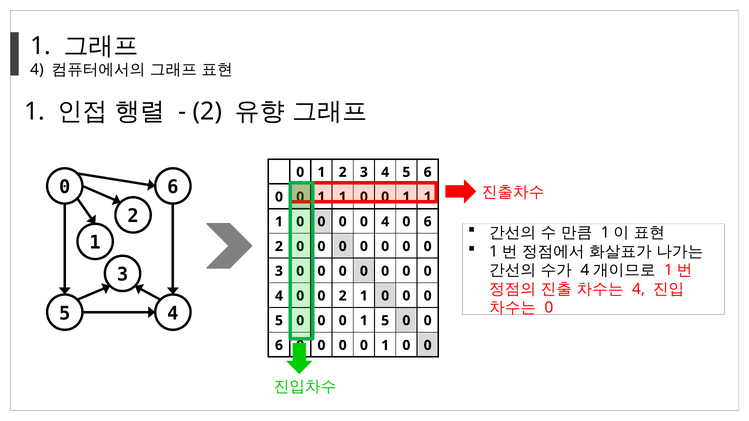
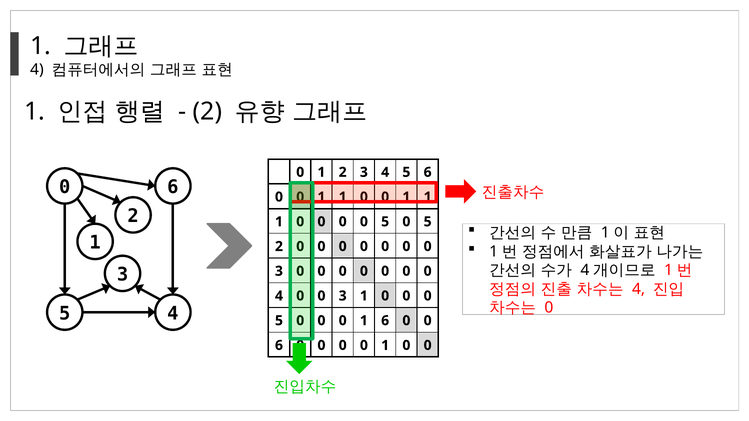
4: 4 -> 5 (385, 222)
6: 6 -> 5 (428, 222)
2: 2 -> 3 (343, 296)
0 1 5: 5 -> 6 (385, 321)
